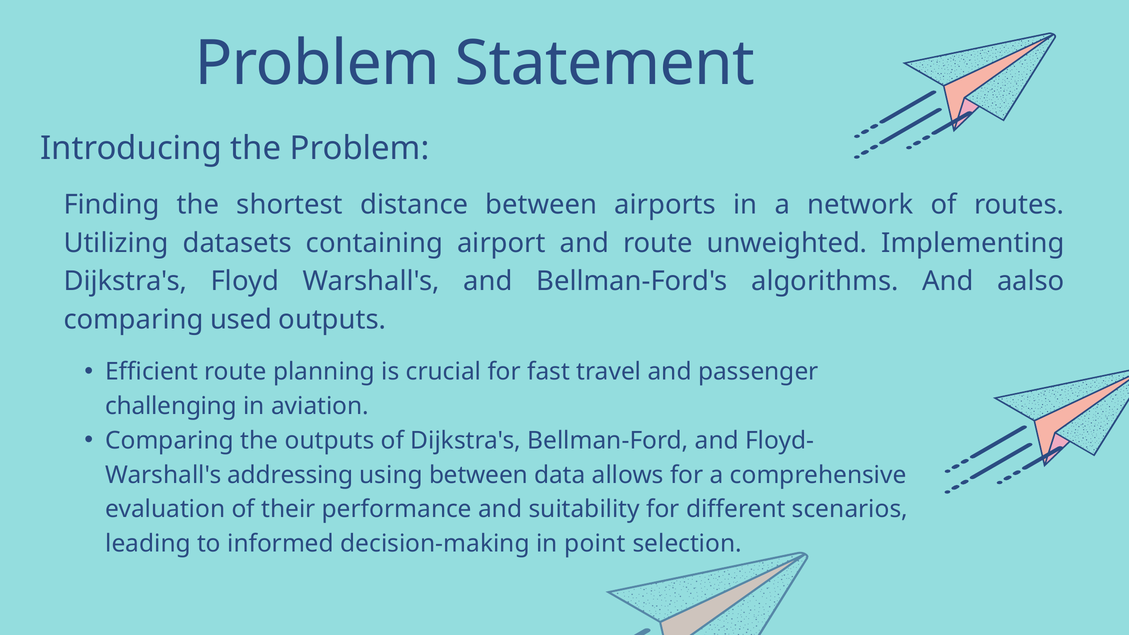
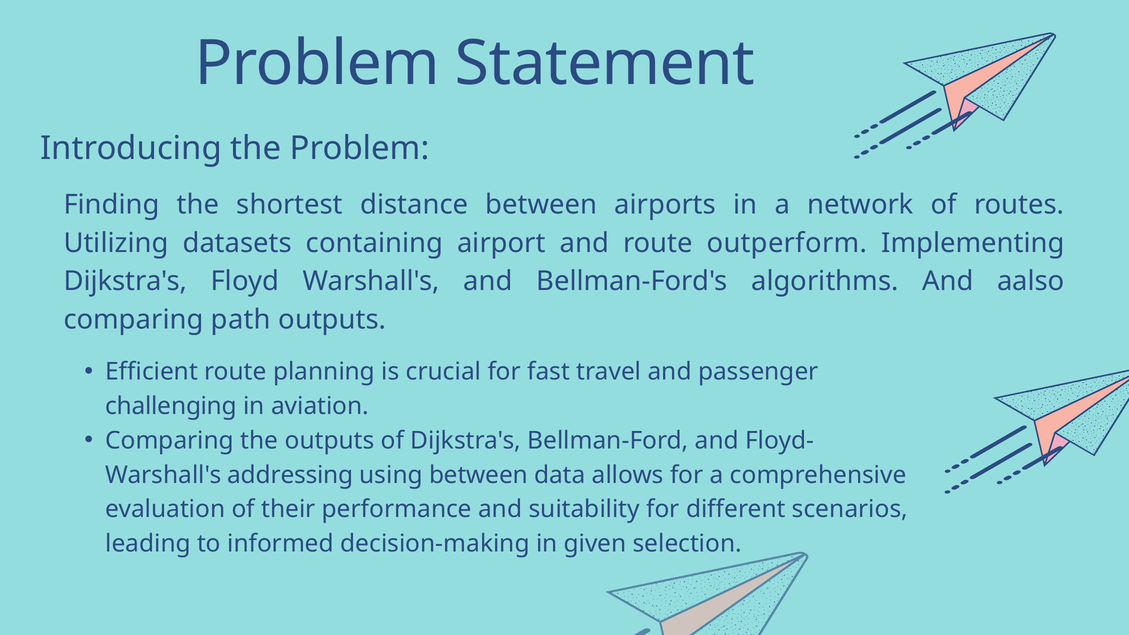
unweighted: unweighted -> outperform (787, 243)
used: used -> path (241, 320)
point: point -> given (595, 544)
